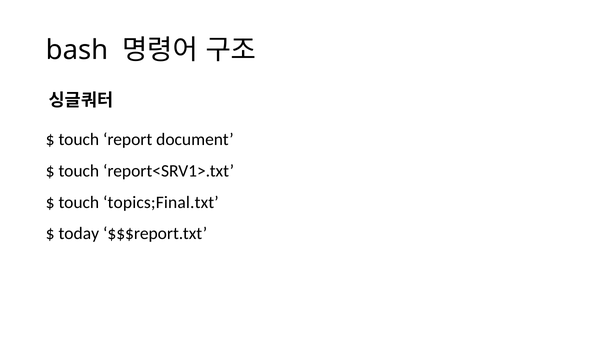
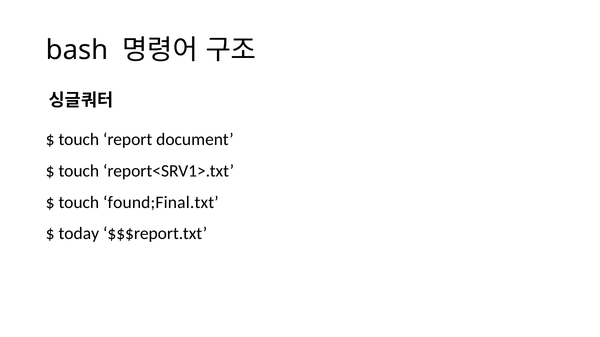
topics;Final.txt: topics;Final.txt -> found;Final.txt (161, 203)
